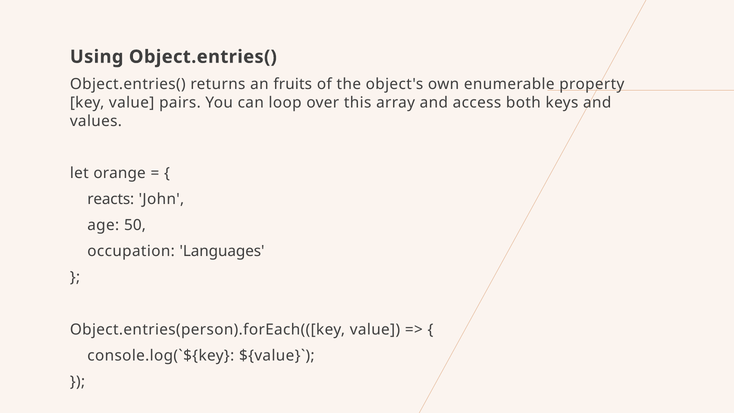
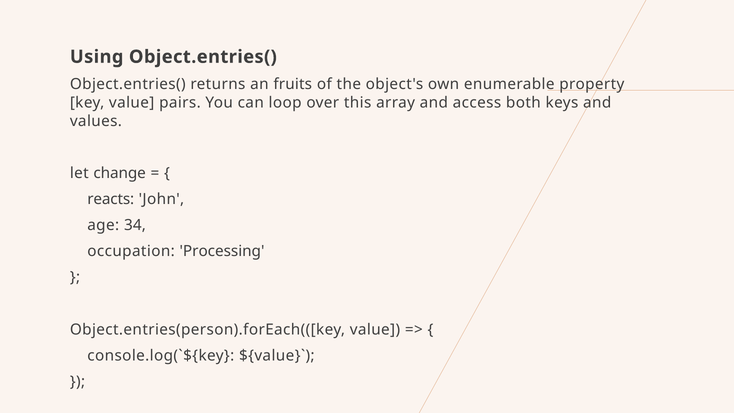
orange: orange -> change (120, 173)
50: 50 -> 34 (135, 225)
Languages: Languages -> Processing (222, 251)
